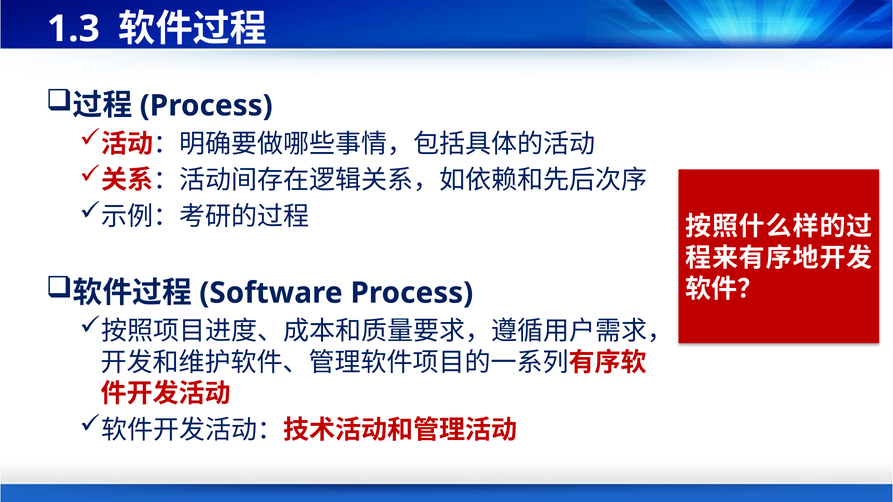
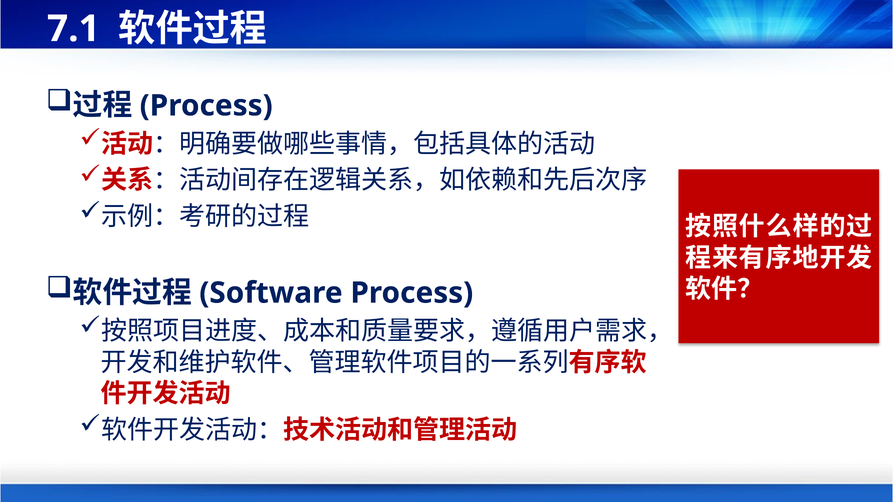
1.3: 1.3 -> 7.1 (73, 29)
